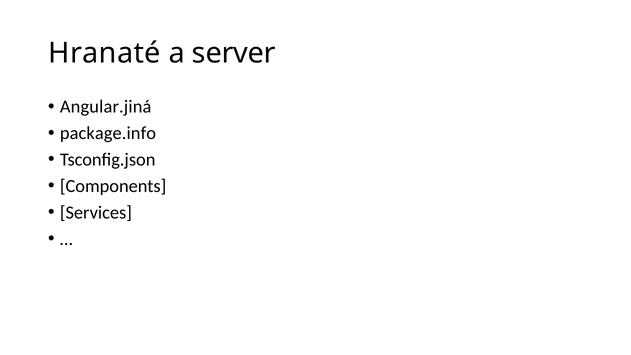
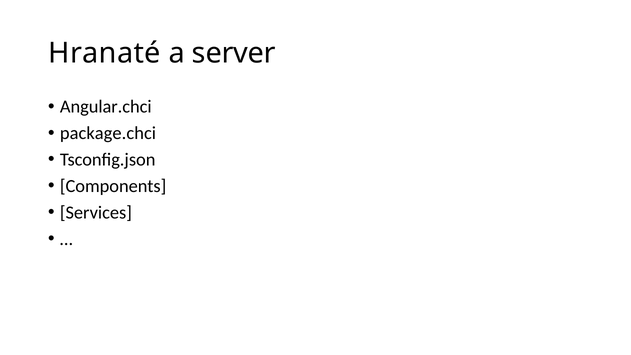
Angular.jiná: Angular.jiná -> Angular.chci (106, 107)
package.info: package.info -> package.chci (108, 133)
